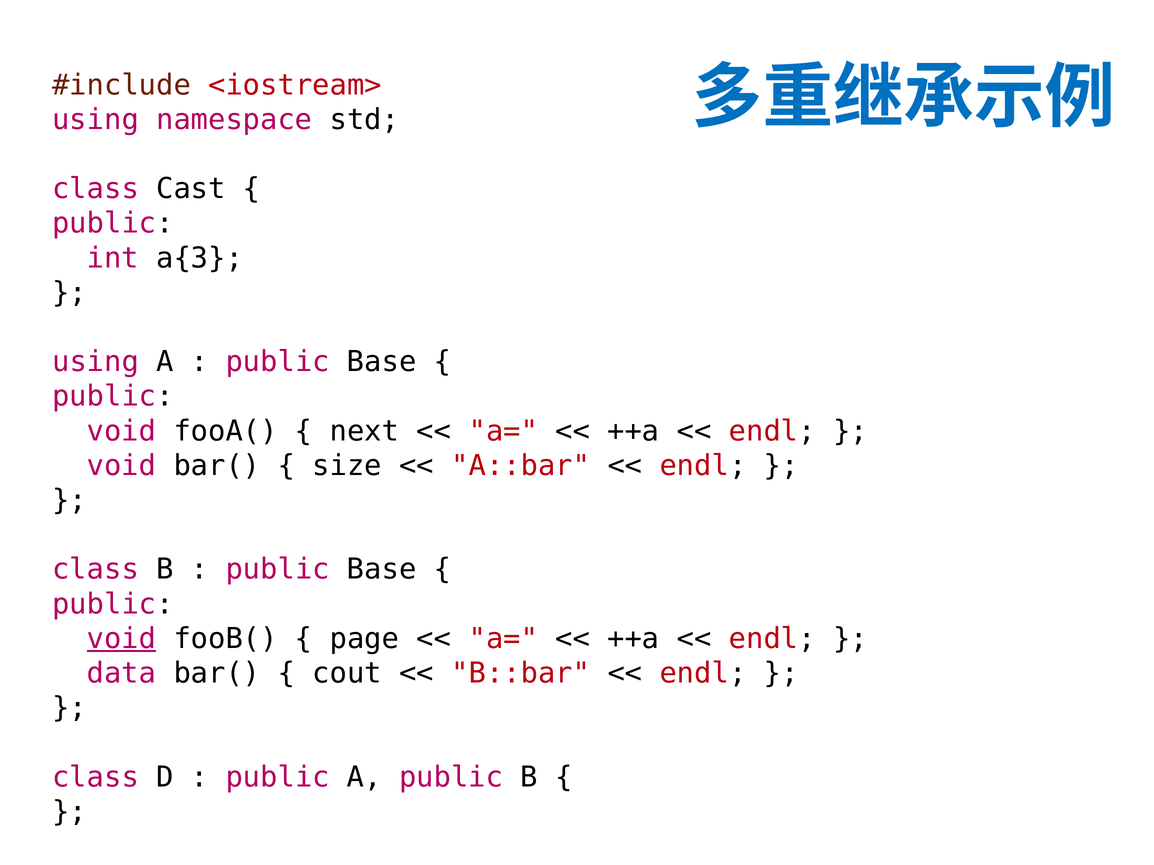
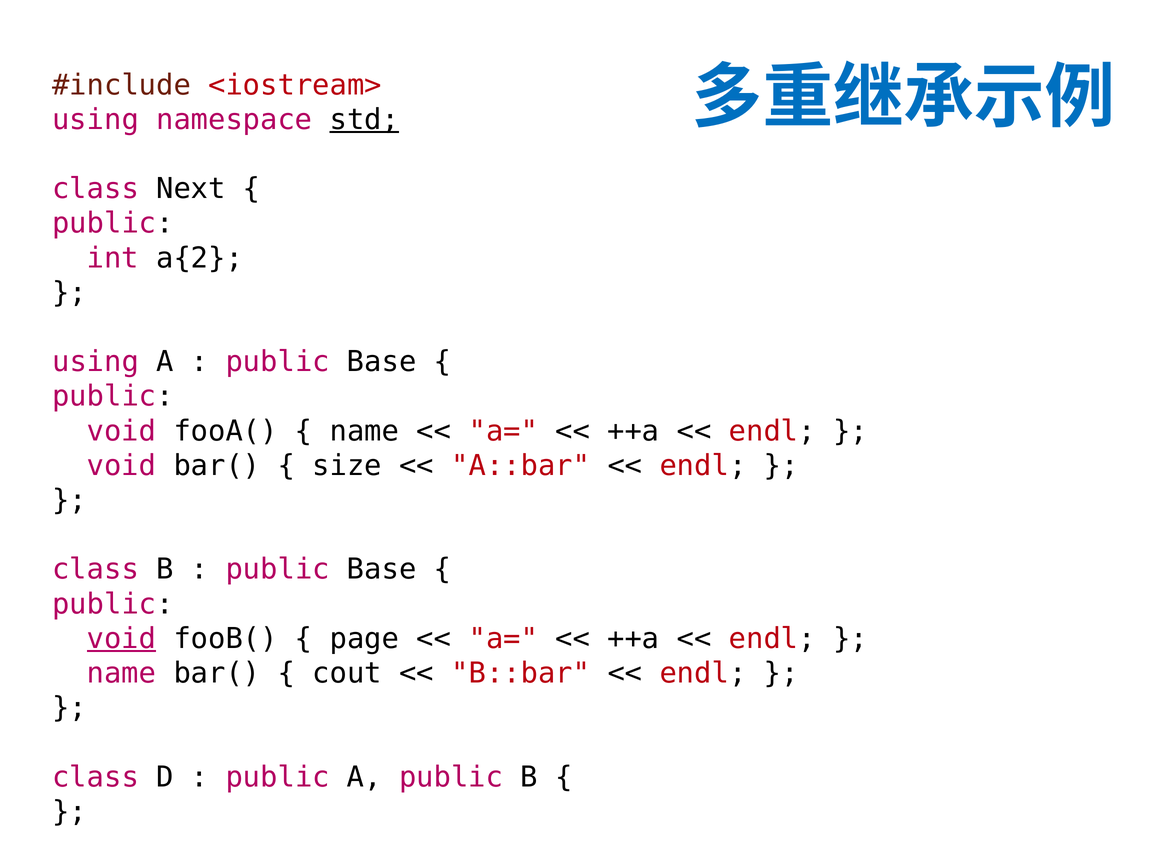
std underline: none -> present (364, 120)
Cast: Cast -> Next (191, 189)
a{3: a{3 -> a{2 (200, 258)
next: next -> name (364, 431)
data: data -> name (121, 674)
